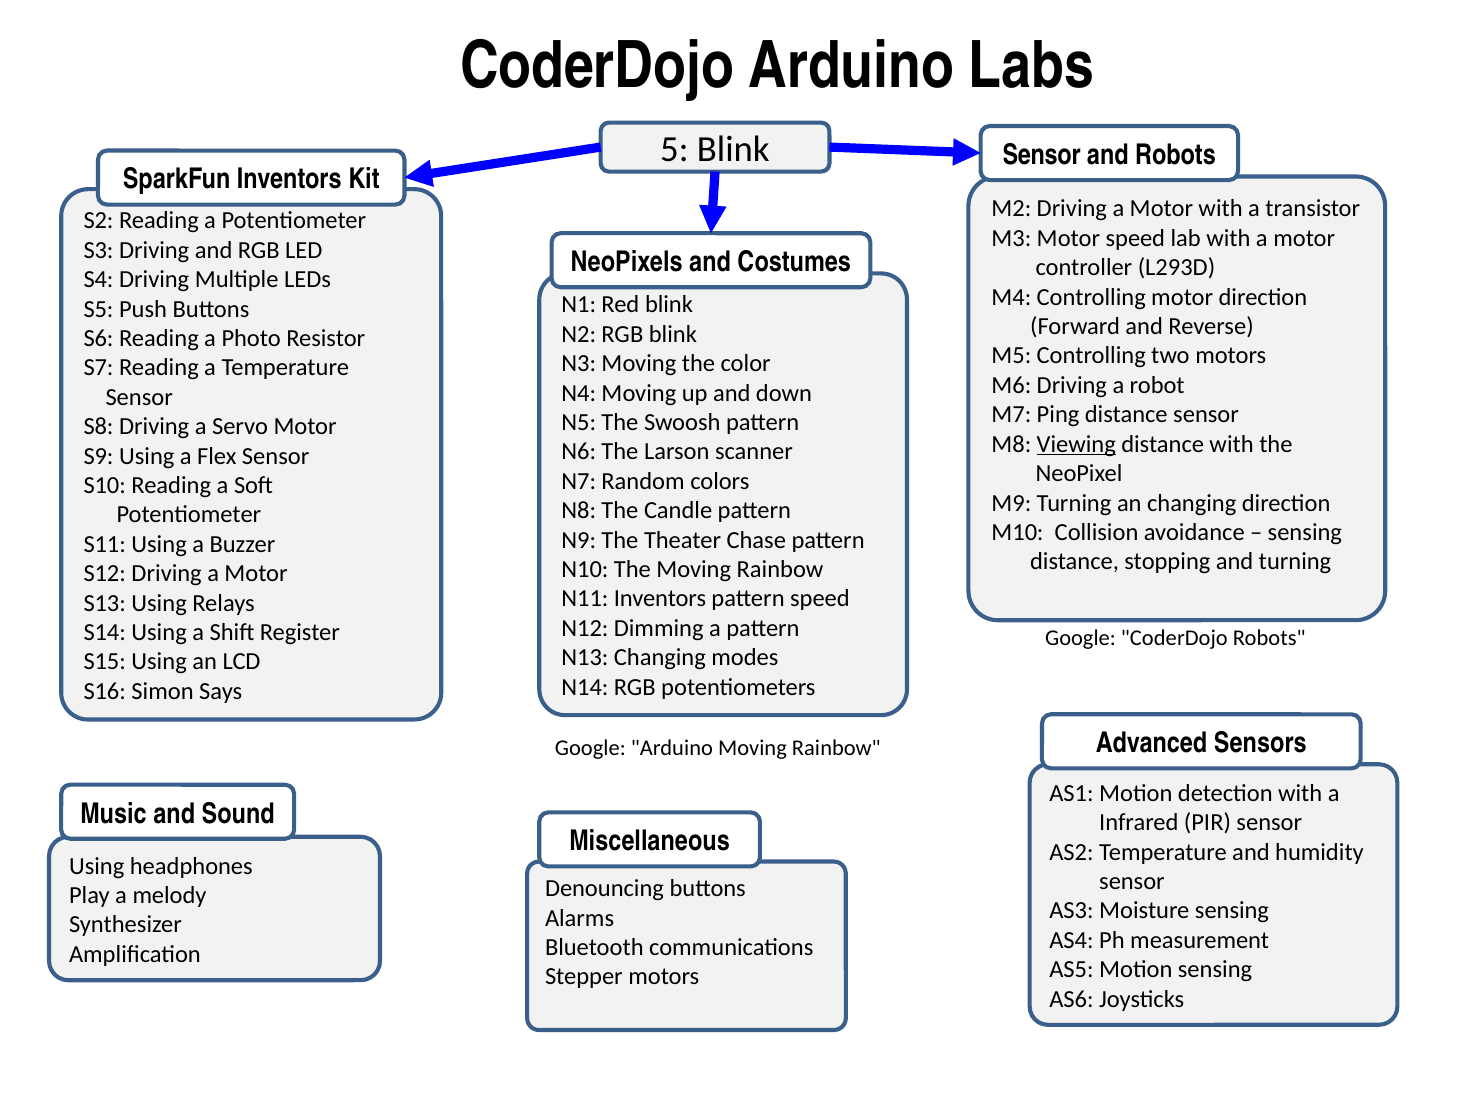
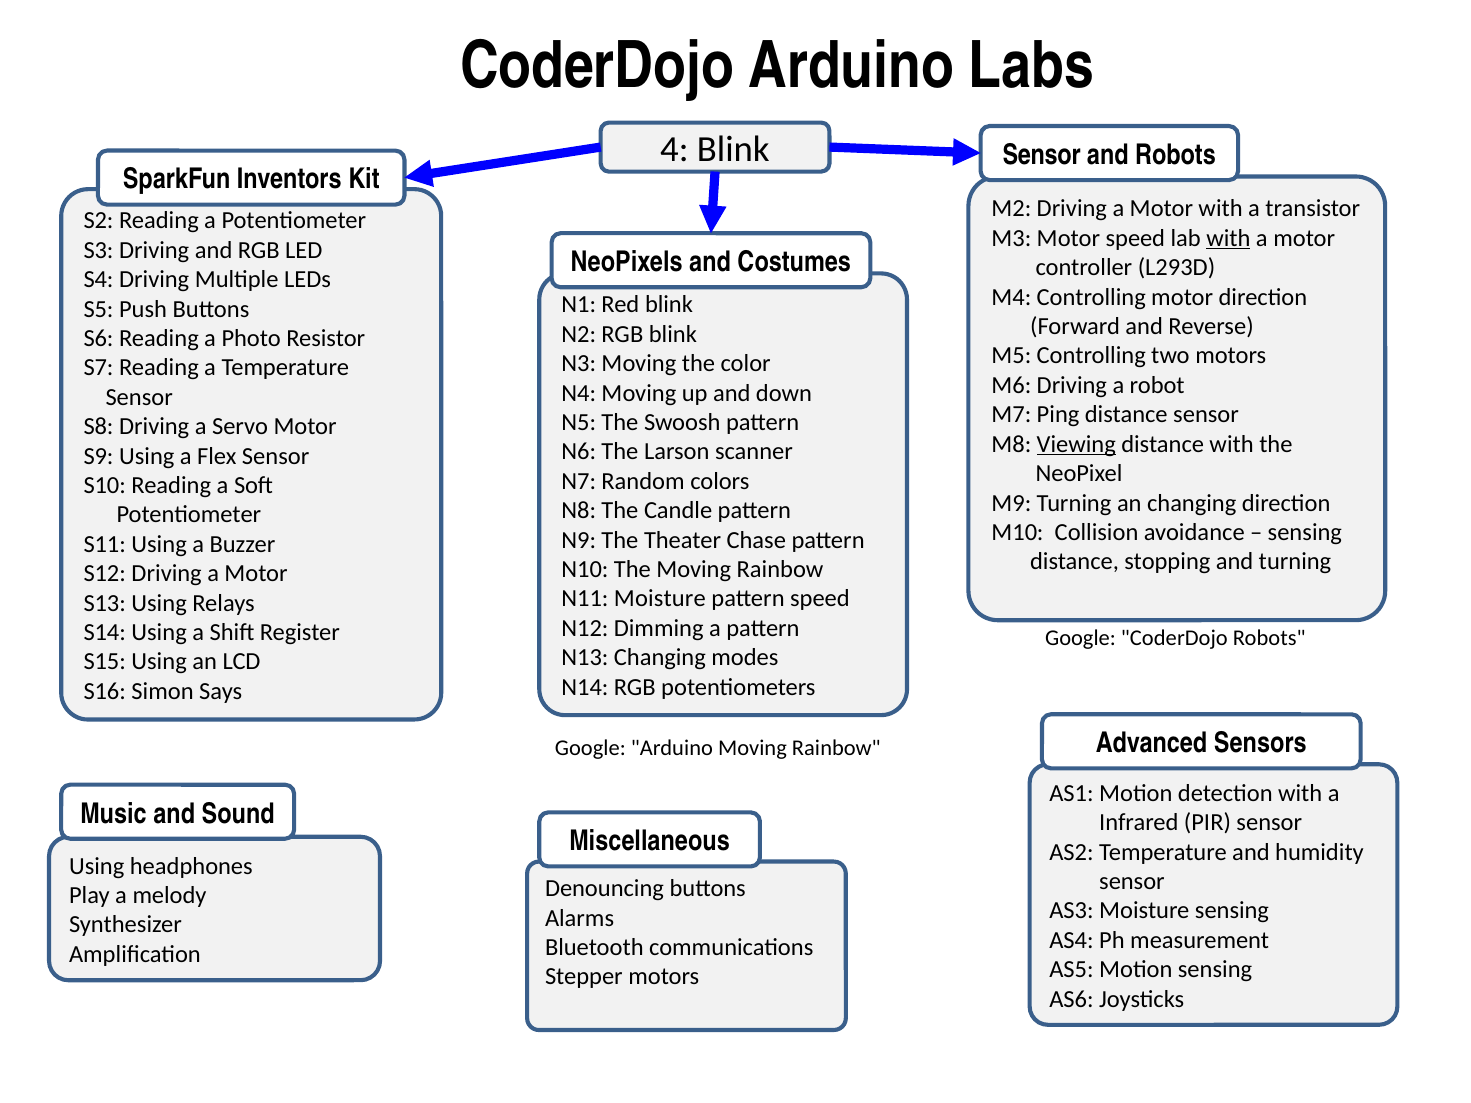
5: 5 -> 4 (674, 150)
with underline: none -> present (1228, 238)
N11 Inventors: Inventors -> Moisture (660, 599)
